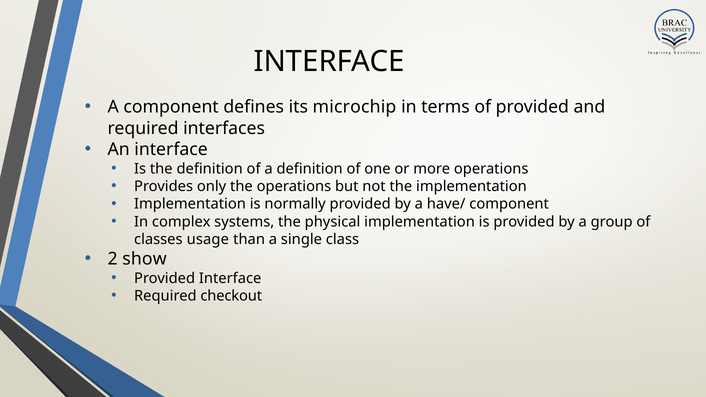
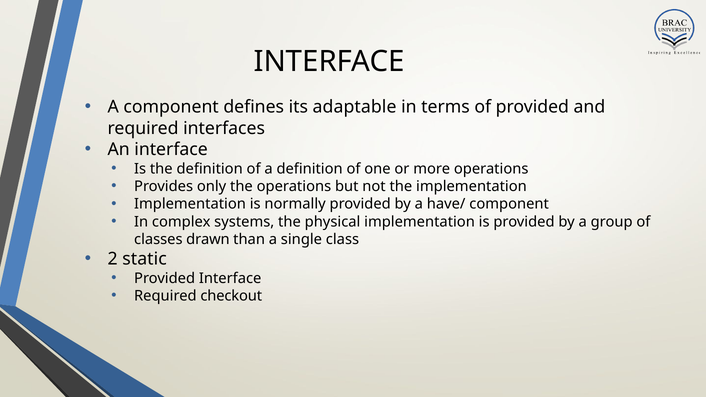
microchip: microchip -> adaptable (355, 107)
usage: usage -> drawn (208, 239)
show: show -> static (145, 259)
